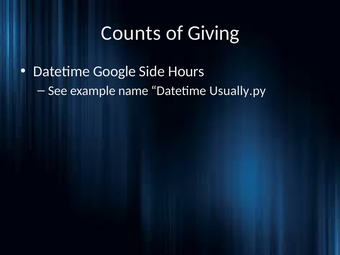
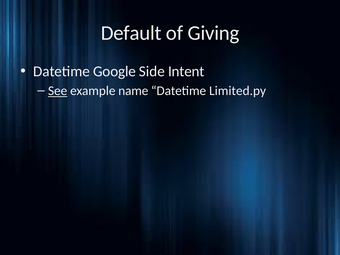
Counts: Counts -> Default (131, 33)
Hours: Hours -> Intent (186, 71)
See underline: none -> present (58, 91)
Usually.py: Usually.py -> Limited.py (238, 91)
